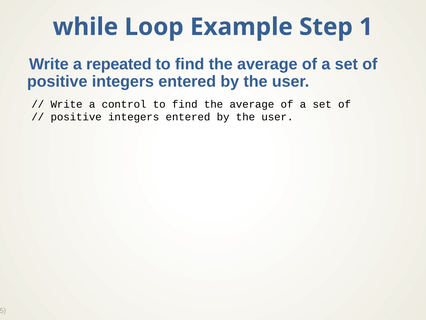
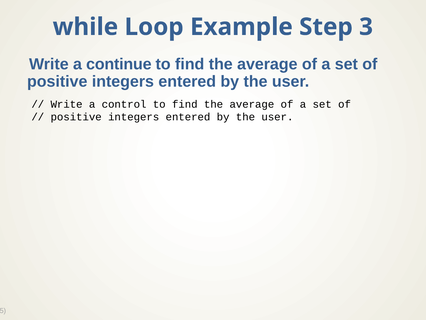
1: 1 -> 3 (366, 27)
repeated: repeated -> continue (119, 64)
